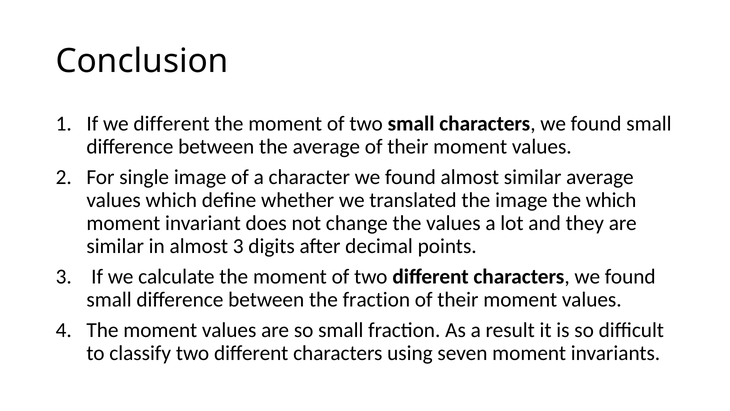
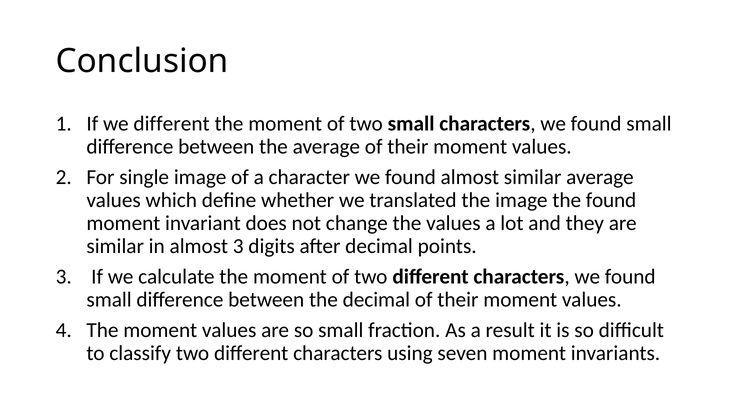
the which: which -> found (611, 200)
the fraction: fraction -> decimal (376, 299)
